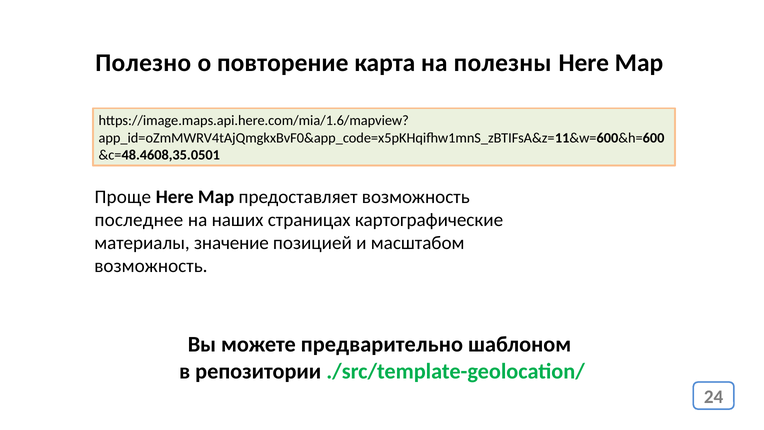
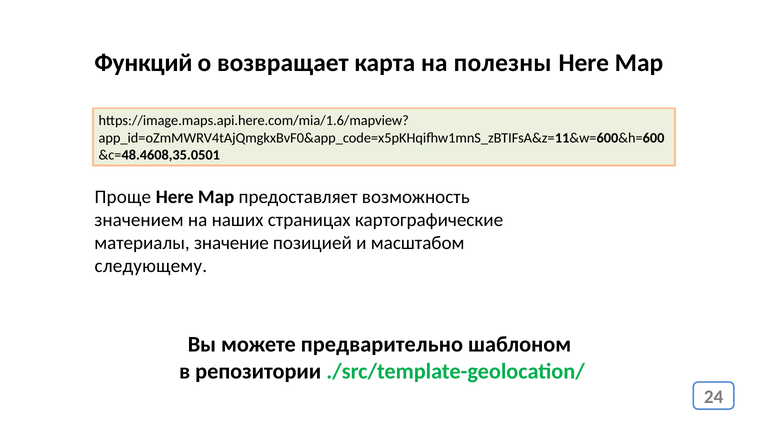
Полезно: Полезно -> Функций (143, 63)
повторение: повторение -> возвращает (283, 63)
последнее: последнее -> значением (139, 220)
возможность: возможность -> следующему (151, 266)
